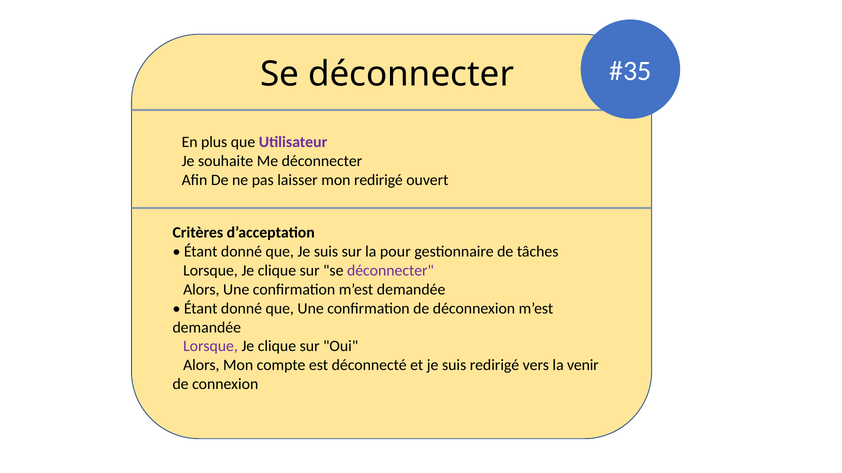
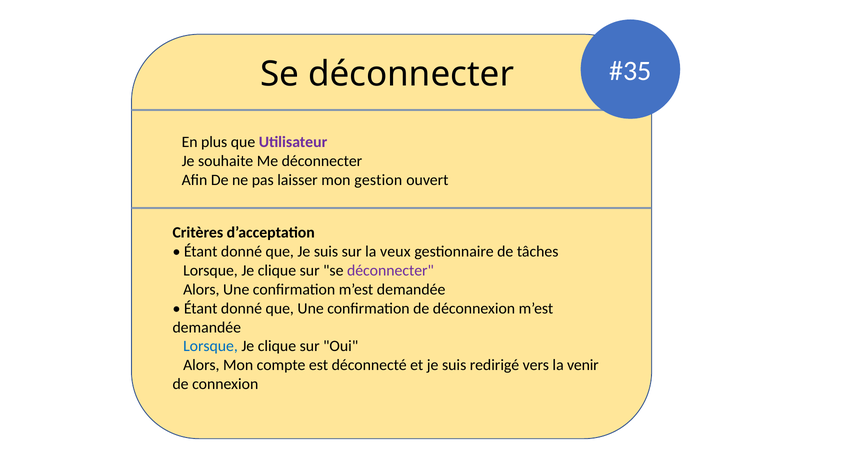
mon redirigé: redirigé -> gestion (378, 180)
pour: pour -> veux (395, 252)
Lorsque colour: purple -> blue (210, 347)
